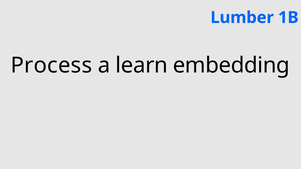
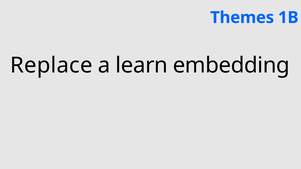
Lumber: Lumber -> Themes (242, 18)
Process: Process -> Replace (51, 65)
